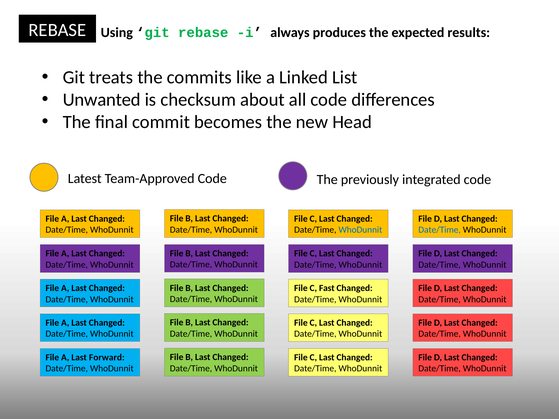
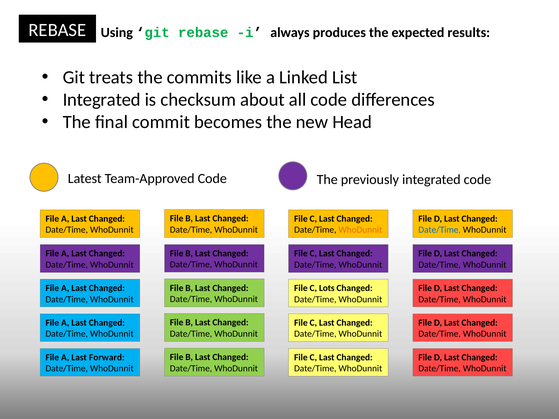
Unwanted: Unwanted -> Integrated (102, 100)
WhoDunnit colour: blue -> orange (360, 230)
Fast: Fast -> Lots (327, 288)
